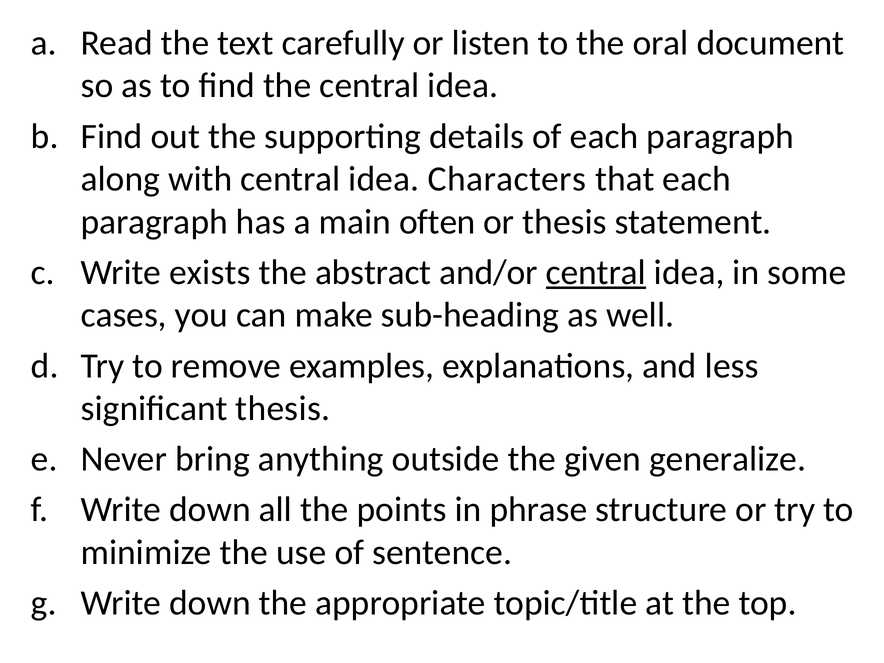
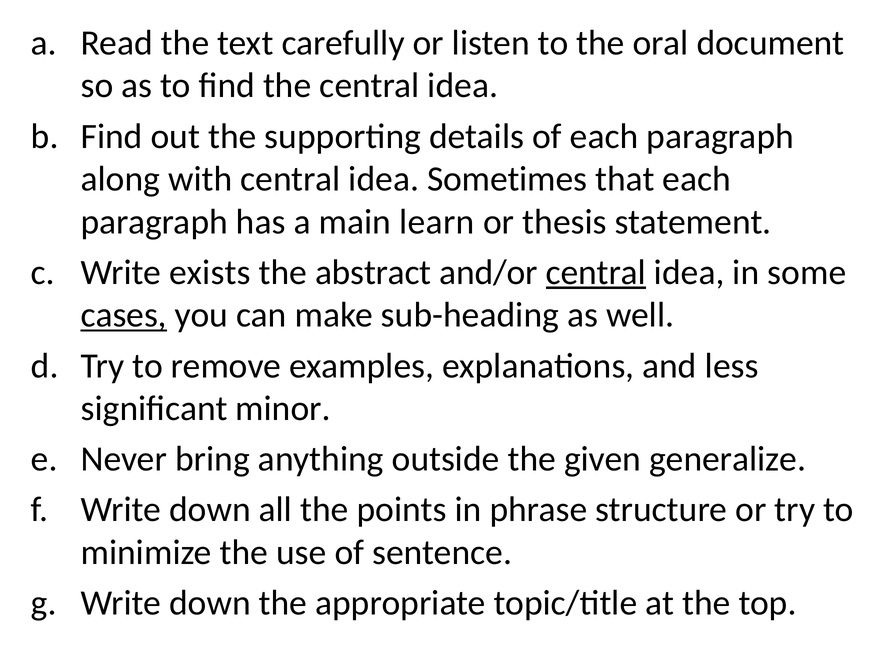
Characters: Characters -> Sometimes (507, 179)
often: often -> learn (437, 222)
cases underline: none -> present (124, 315)
significant thesis: thesis -> minor (283, 408)
